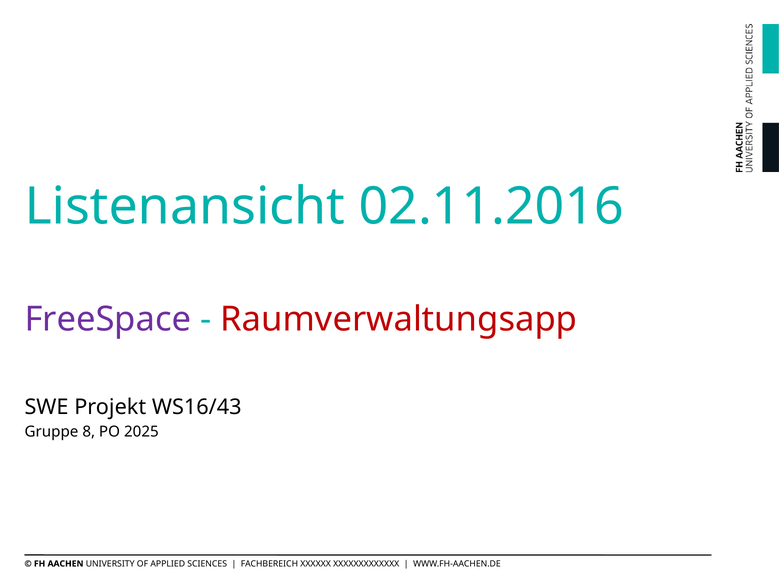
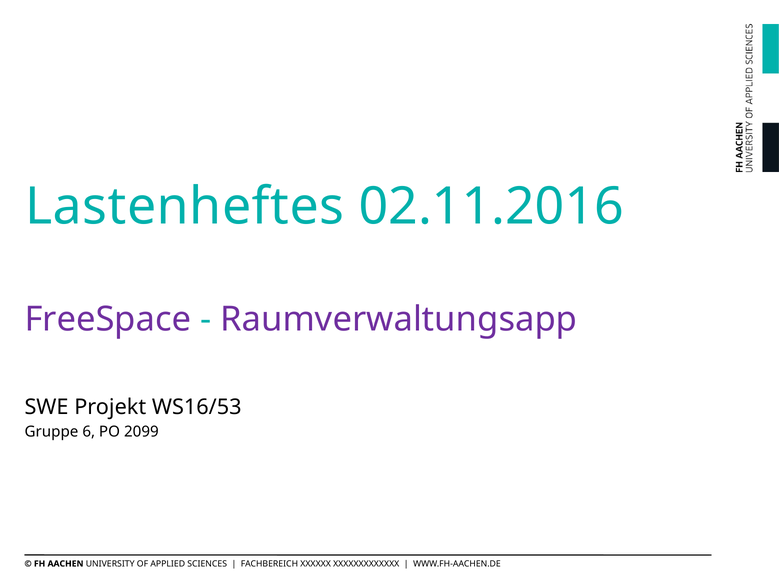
Listenansicht: Listenansicht -> Lastenheftes (185, 207)
Raumverwaltungsapp colour: red -> purple (399, 320)
WS16/43: WS16/43 -> WS16/53 (197, 407)
8: 8 -> 6 (89, 432)
2025: 2025 -> 2099 (141, 432)
